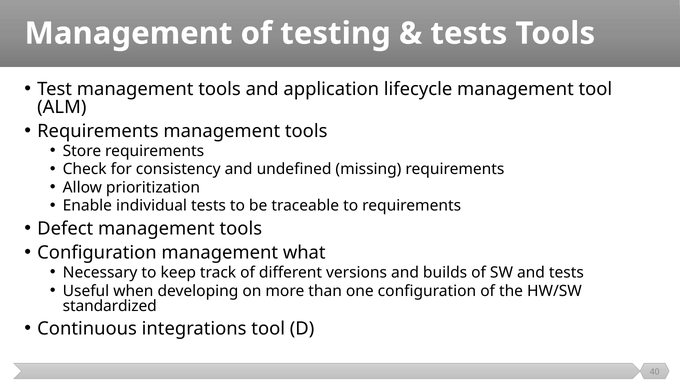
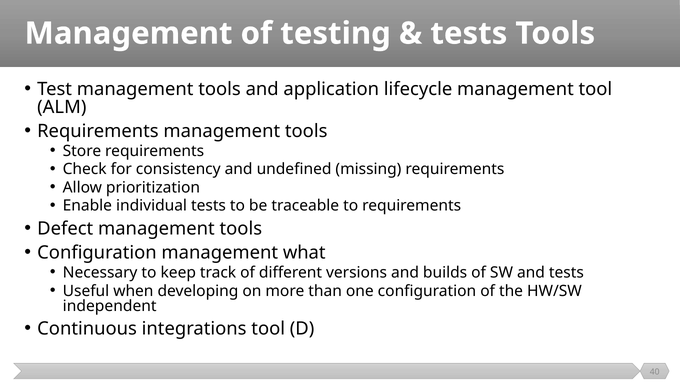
standardized: standardized -> independent (110, 306)
